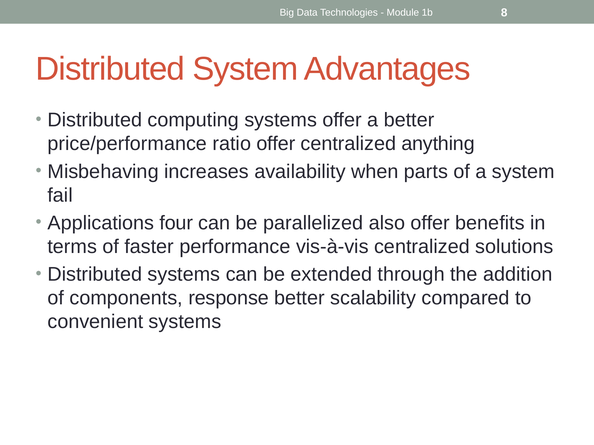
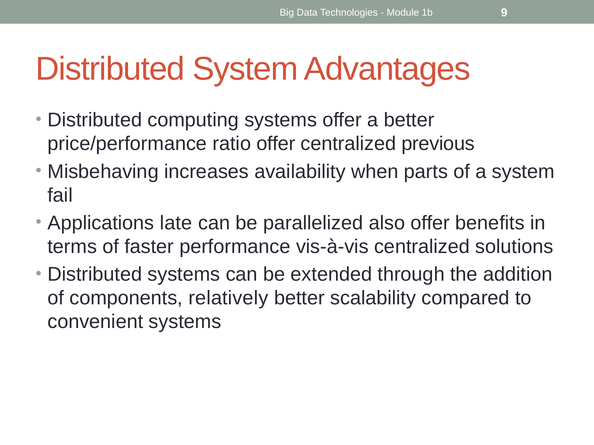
8: 8 -> 9 (504, 13)
anything: anything -> previous (438, 144)
four: four -> late (176, 223)
response: response -> relatively (228, 298)
